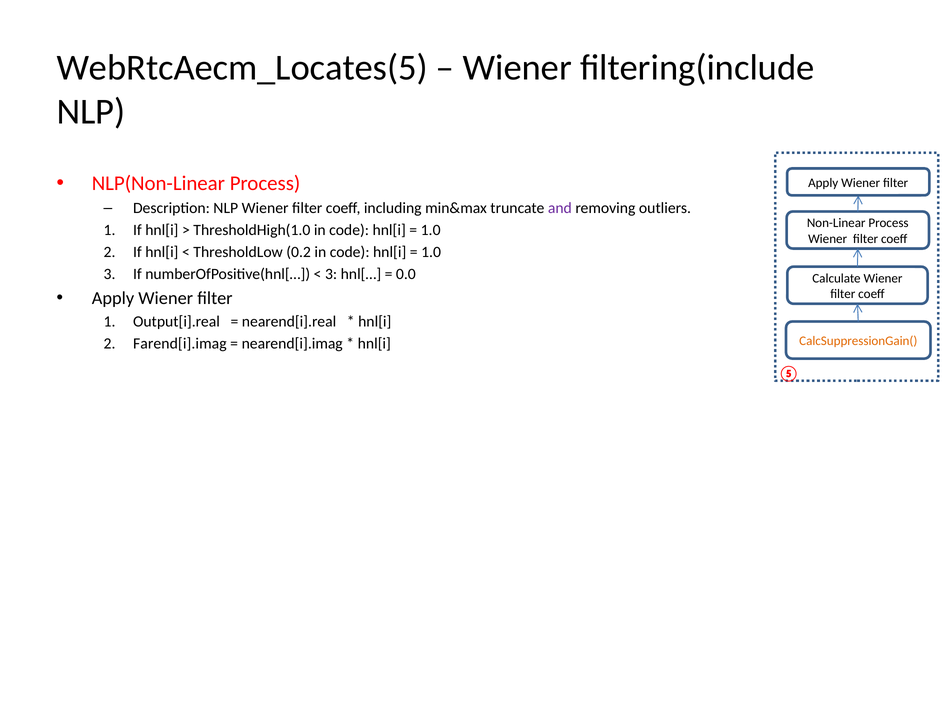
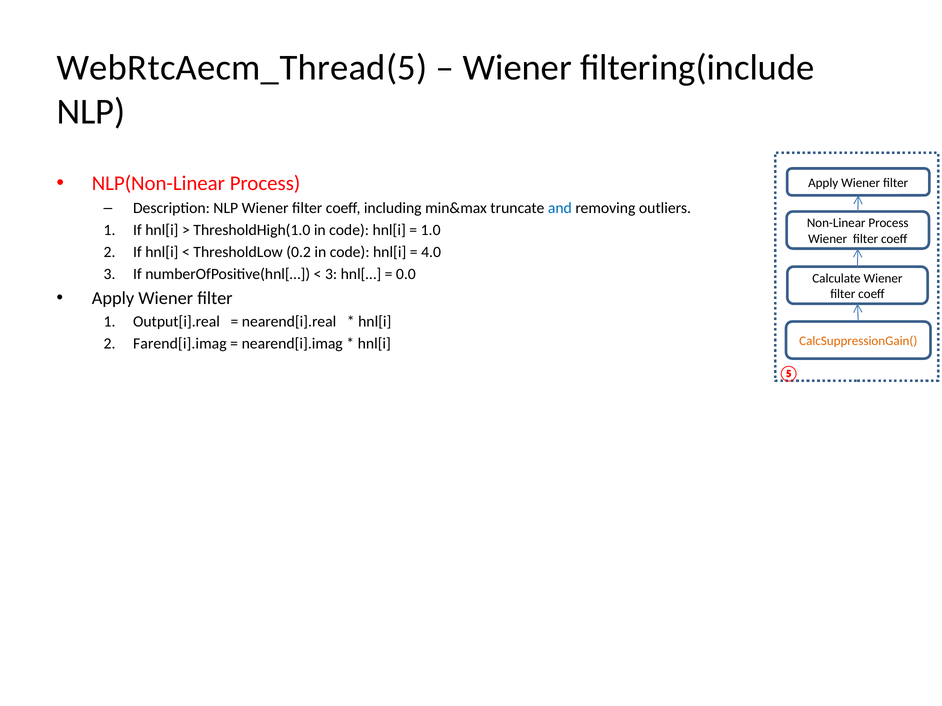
WebRtcAecm_Locates(5: WebRtcAecm_Locates(5 -> WebRtcAecm_Thread(5 (242, 68)
and colour: purple -> blue (560, 208)
1.0: 1.0 -> 4.0 (431, 252)
